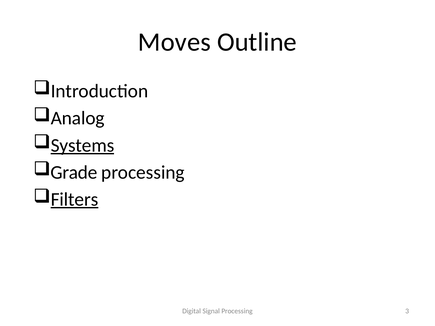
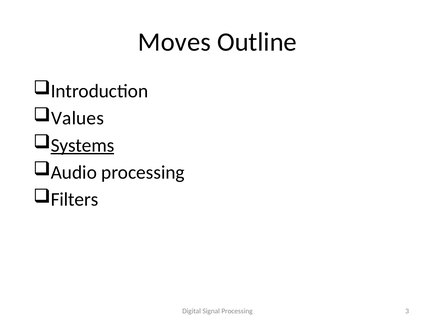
Analog: Analog -> Values (78, 118)
Grade: Grade -> Audio (74, 172)
Filters underline: present -> none (75, 200)
